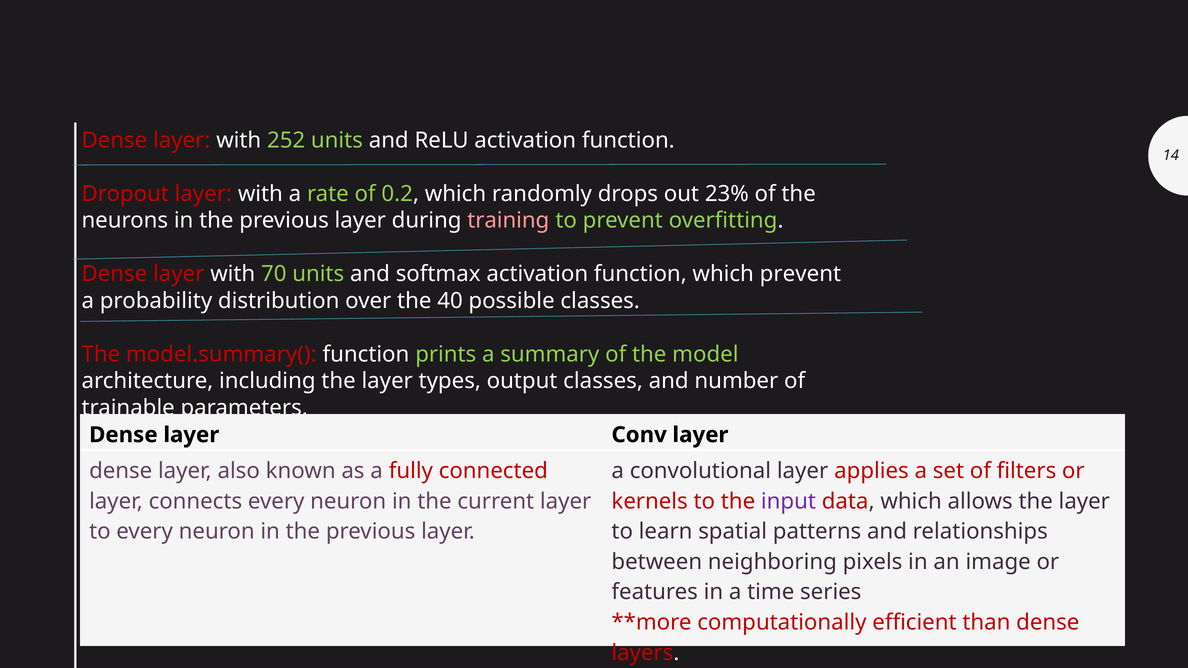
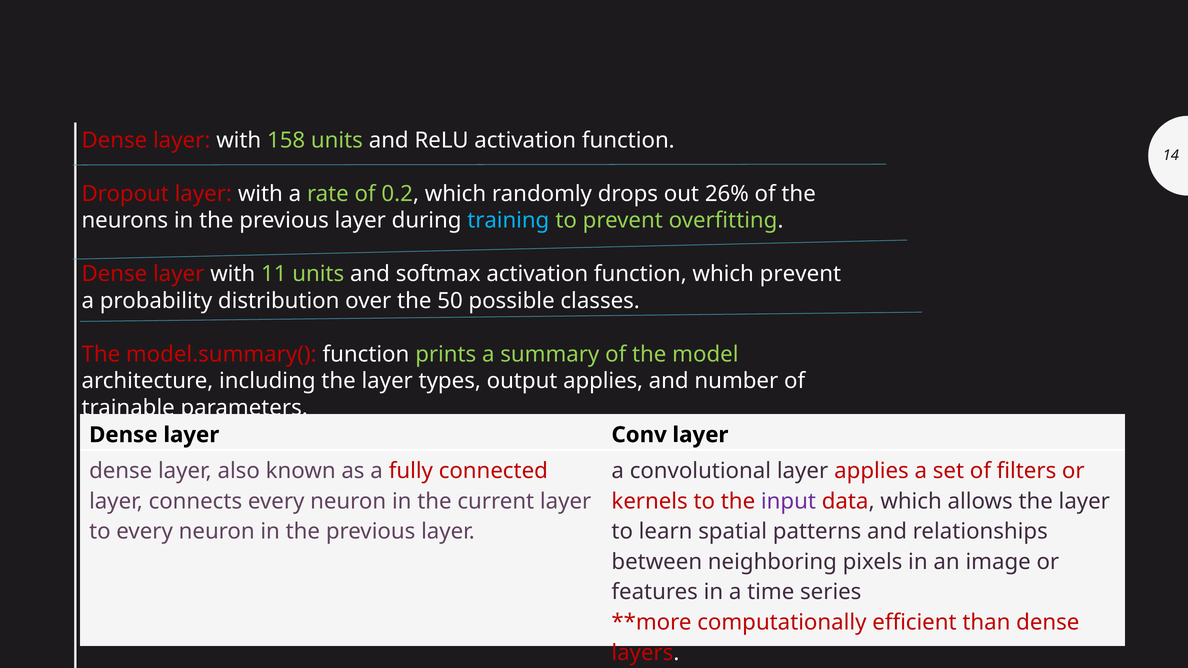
252: 252 -> 158 (286, 141)
23%: 23% -> 26% (727, 194)
training colour: pink -> light blue (508, 221)
70: 70 -> 11 (274, 274)
40: 40 -> 50 (450, 301)
output classes: classes -> applies (603, 381)
